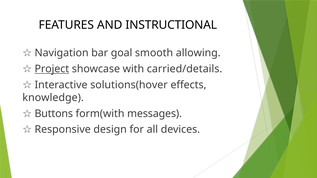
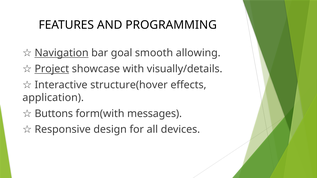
INSTRUCTIONAL: INSTRUCTIONAL -> PROGRAMMING (171, 25)
Navigation underline: none -> present (62, 53)
carried/details: carried/details -> visually/details (185, 69)
solutions(hover: solutions(hover -> structure(hover (129, 85)
knowledge: knowledge -> application (53, 98)
